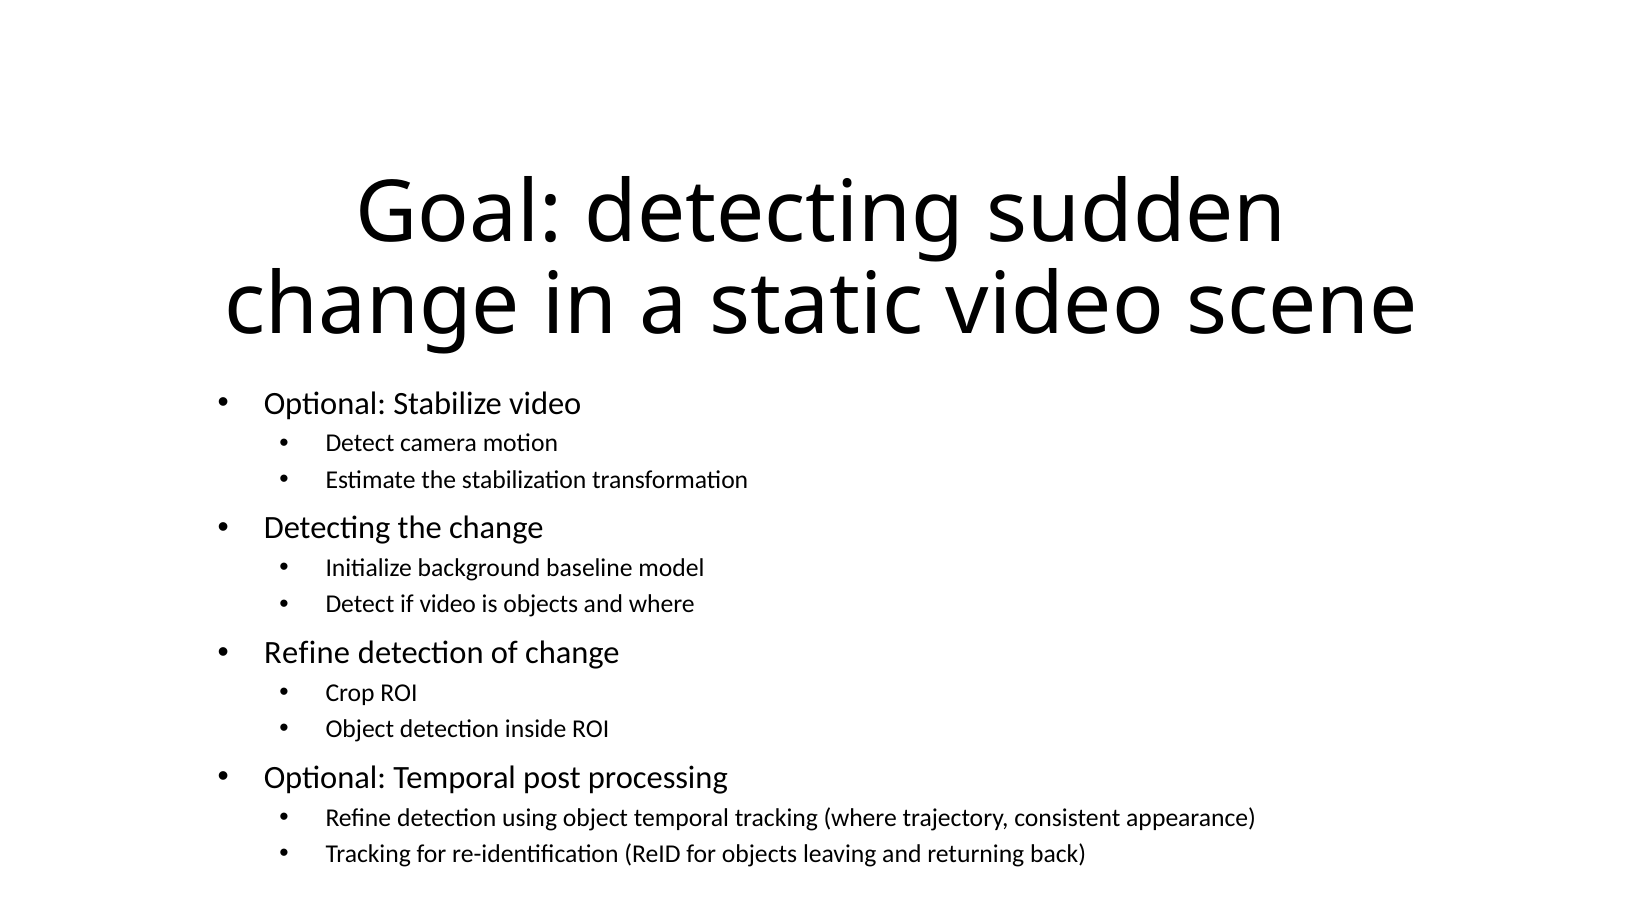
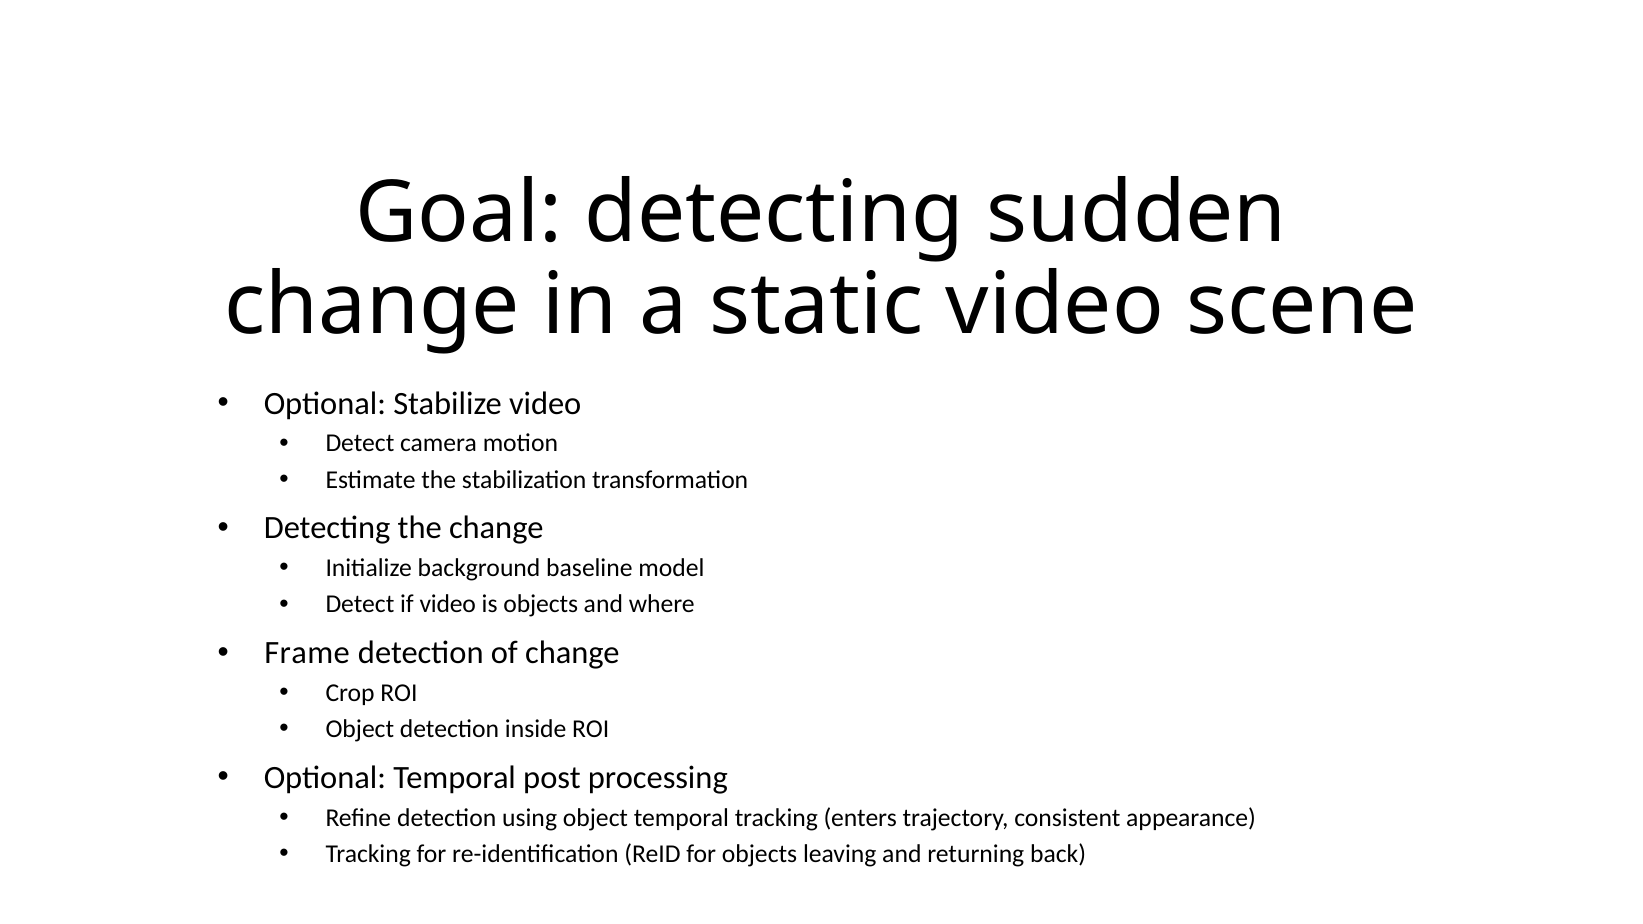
Refine: Refine -> Frame (307, 653)
tracking where: where -> enters (860, 818)
